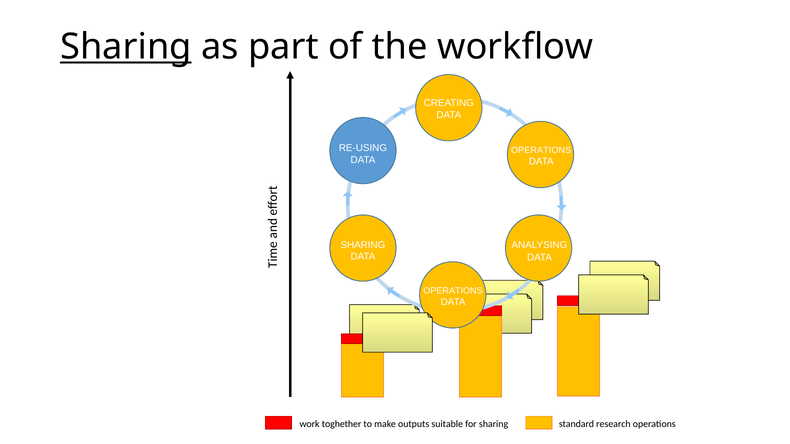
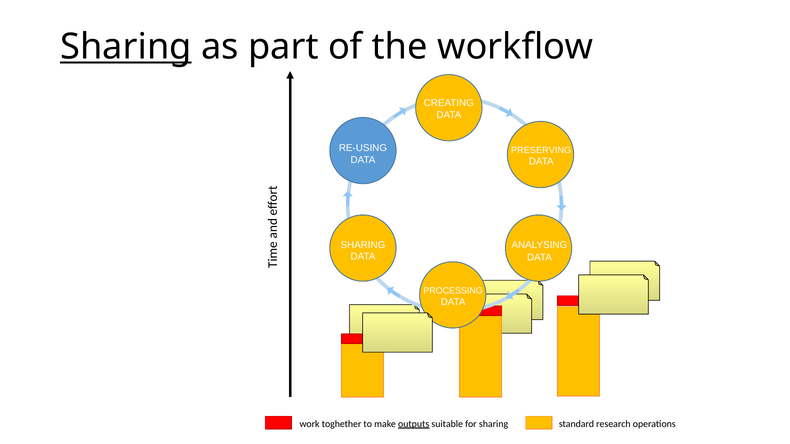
OPERATIONS: OPERATIONS -> PRESERVING (541, 150)
OPERATIONS: OPERATIONS -> PROCESSING (453, 291)
outputs underline: none -> present (414, 424)
